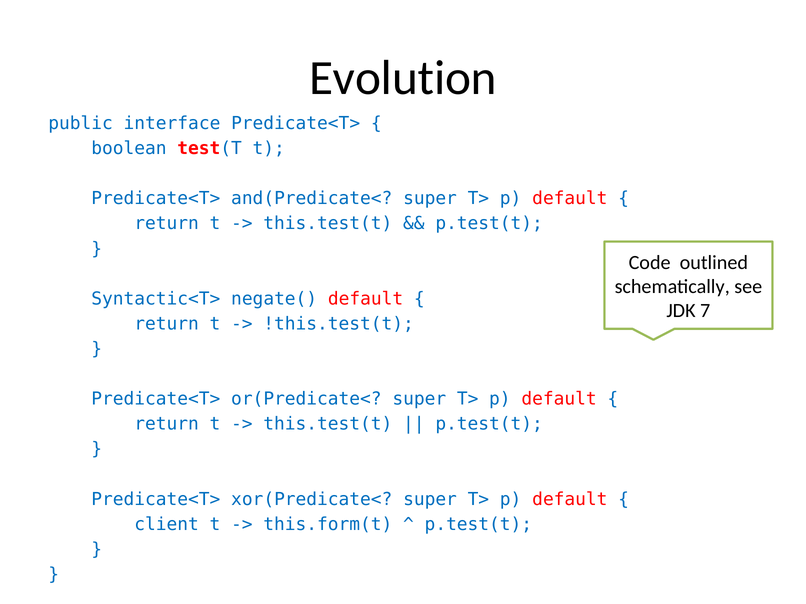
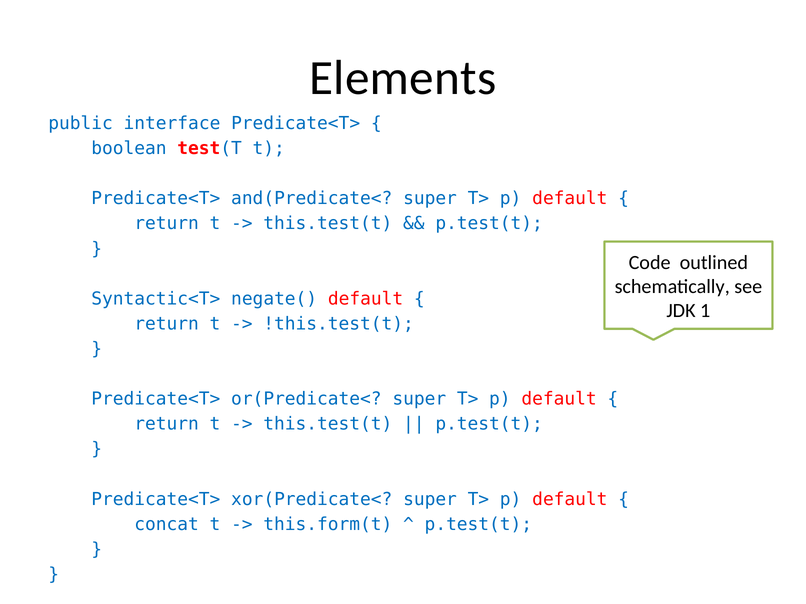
Evolution: Evolution -> Elements (403, 78)
7: 7 -> 1 (705, 311)
client: client -> concat (167, 525)
